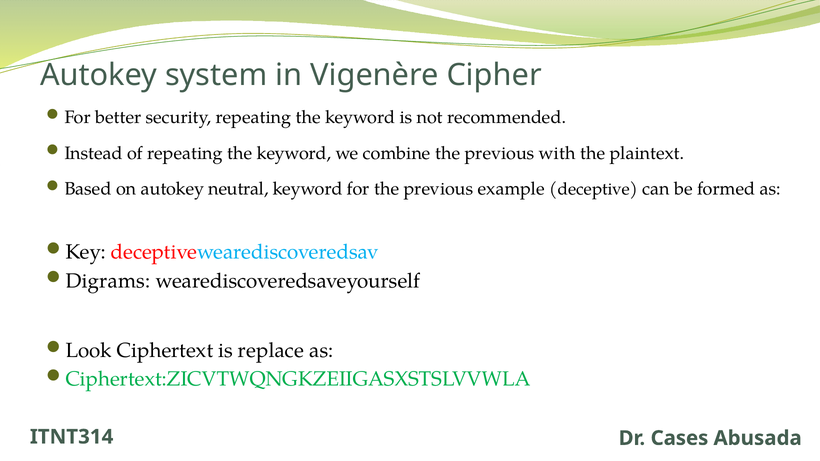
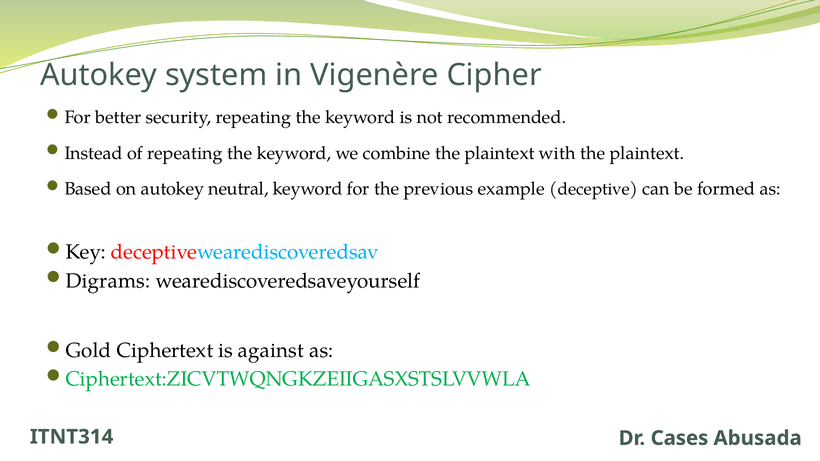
combine the previous: previous -> plaintext (500, 153)
Look: Look -> Gold (88, 351)
replace: replace -> against (271, 351)
